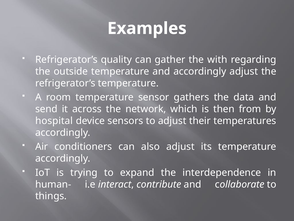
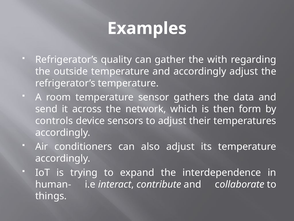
from: from -> form (250, 109)
hospital: hospital -> controls (54, 121)
